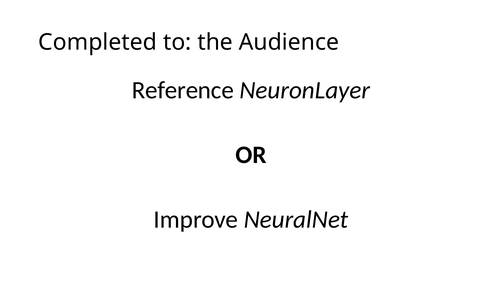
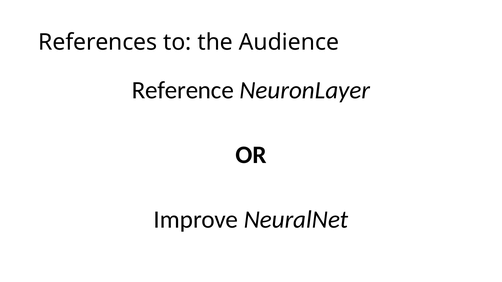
Completed: Completed -> References (98, 42)
